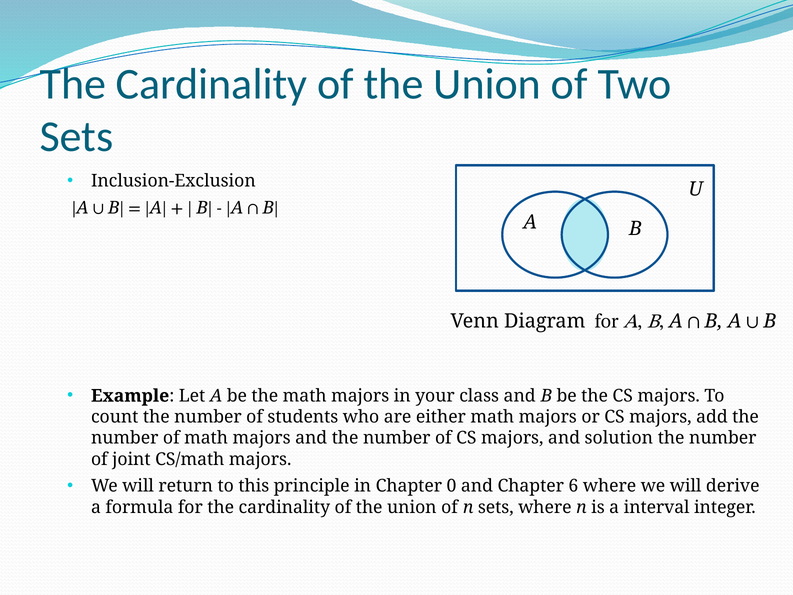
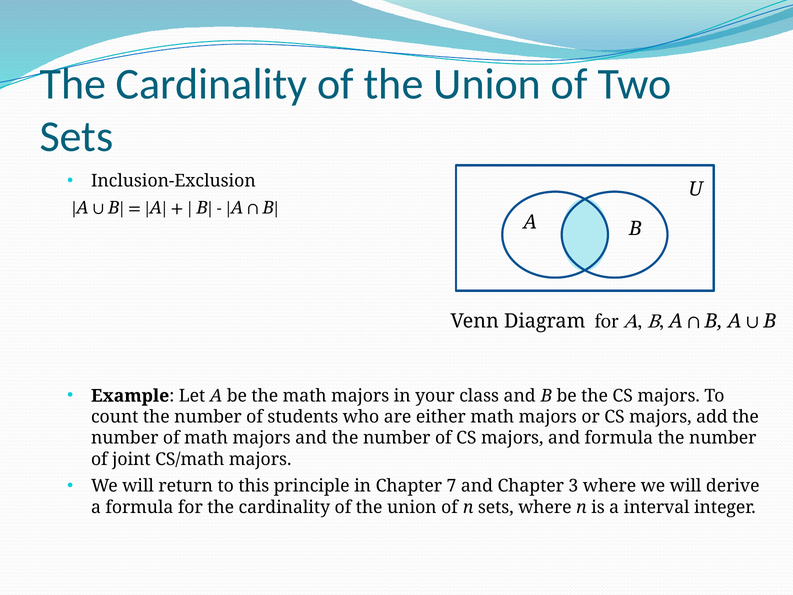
and solution: solution -> formula (619, 438)
0: 0 -> 7 (451, 486)
6: 6 -> 3 (573, 486)
